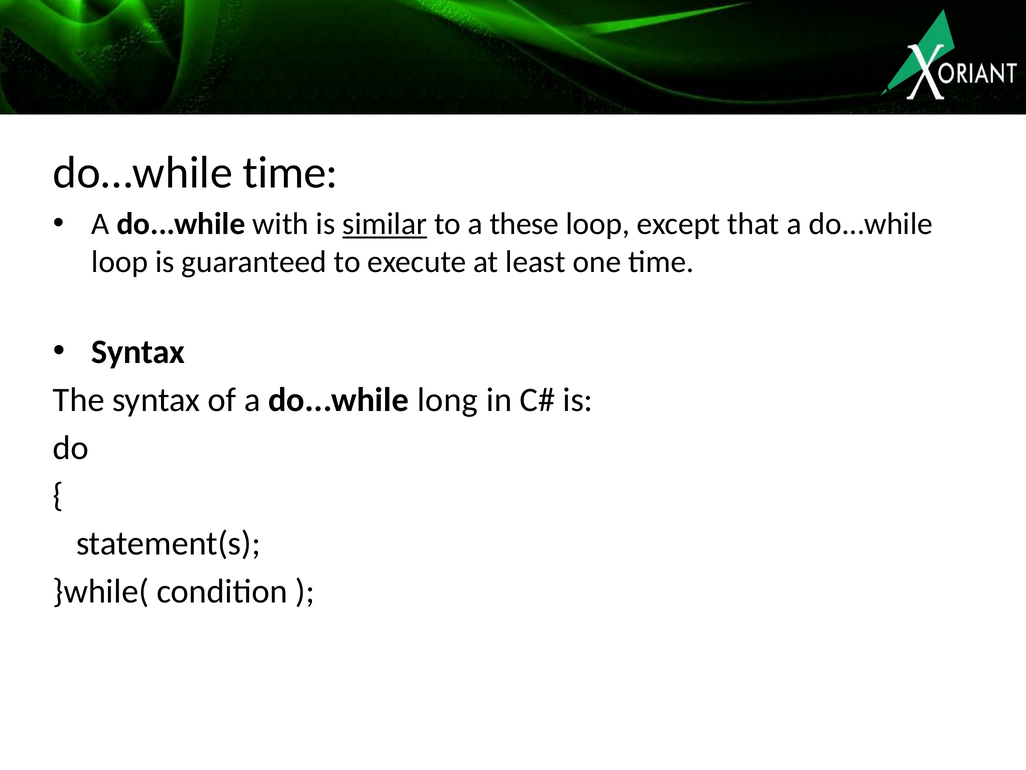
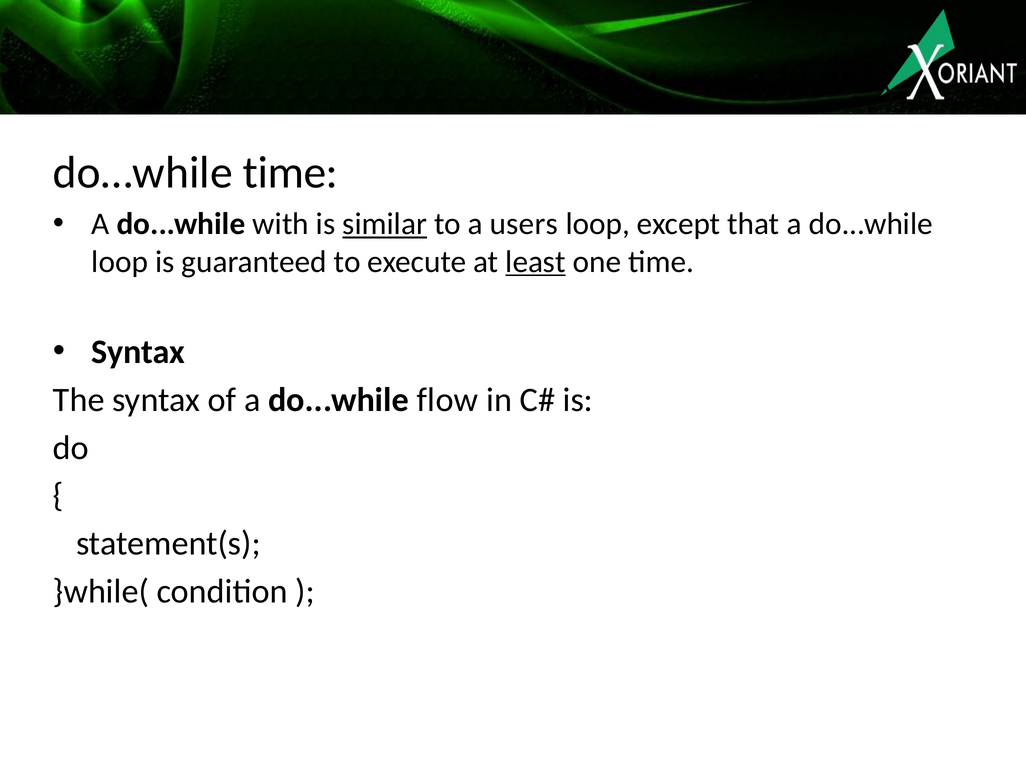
these: these -> users (524, 224)
least underline: none -> present (536, 262)
long: long -> flow (448, 400)
